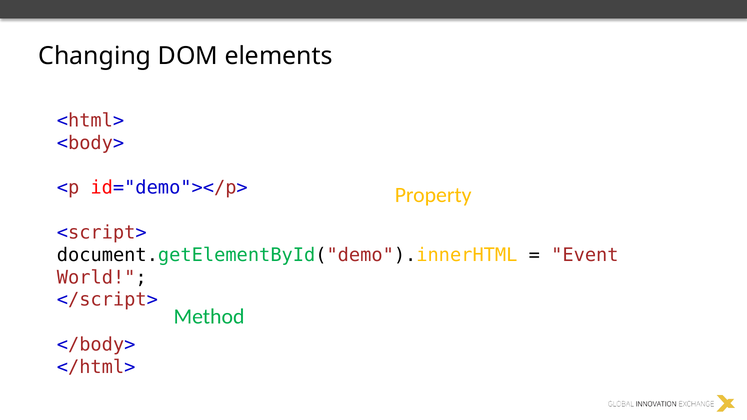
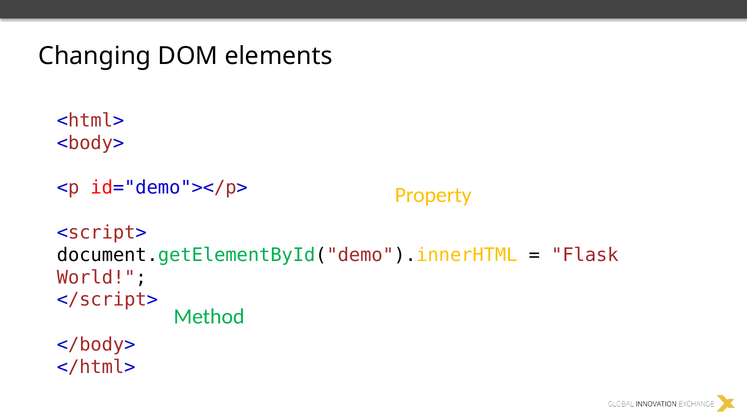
Event: Event -> Flask (585, 255)
